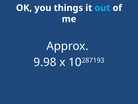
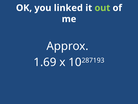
things: things -> linked (68, 8)
out colour: light blue -> light green (102, 8)
9.98: 9.98 -> 1.69 (45, 62)
